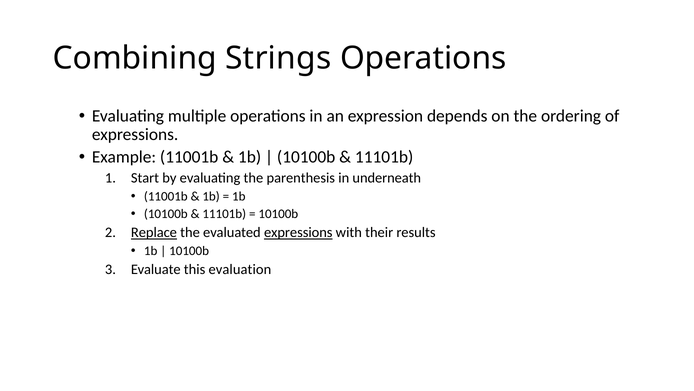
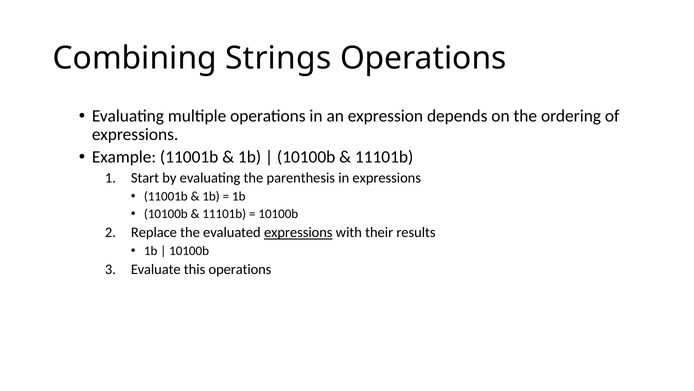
in underneath: underneath -> expressions (387, 178)
Replace underline: present -> none (154, 232)
this evaluation: evaluation -> operations (240, 269)
